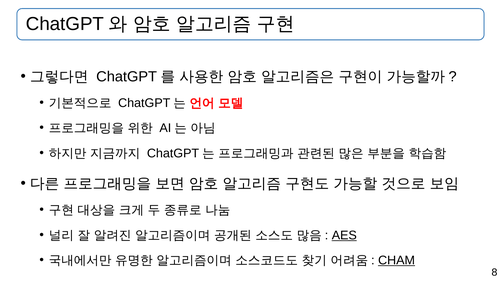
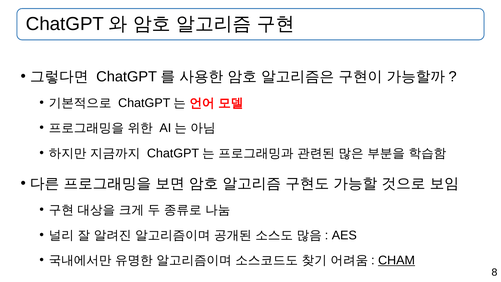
AES underline: present -> none (344, 235)
